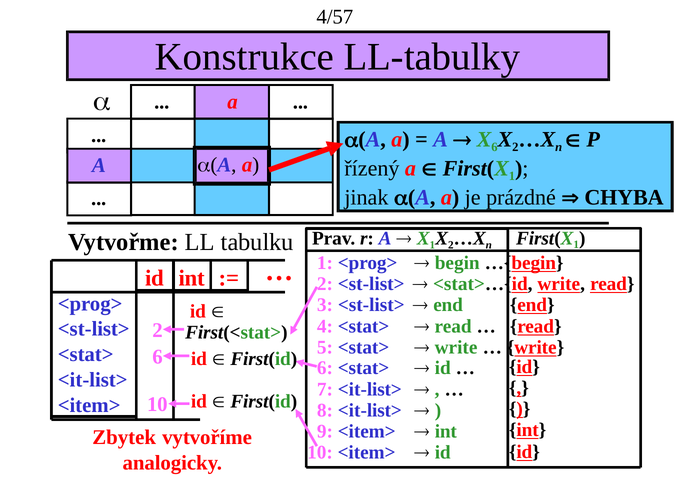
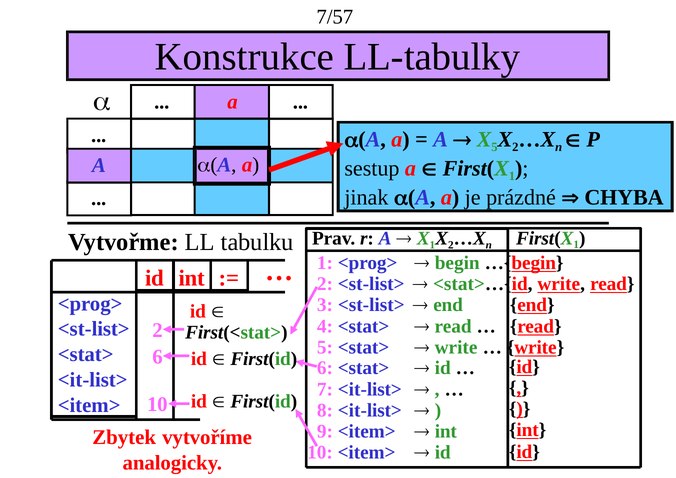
4/57: 4/57 -> 7/57 (335, 17)
6: 6 -> 5 (494, 147)
řízený: řízený -> sestup (372, 168)
